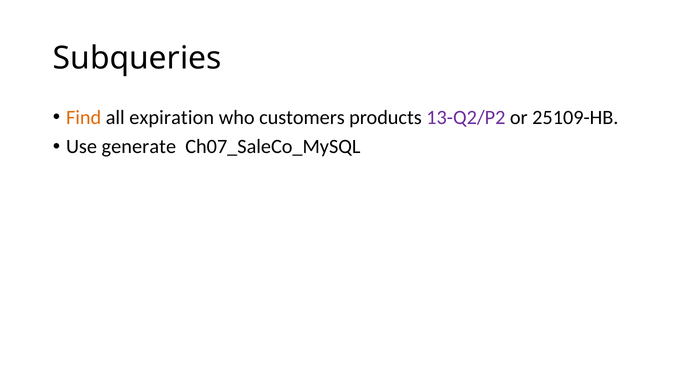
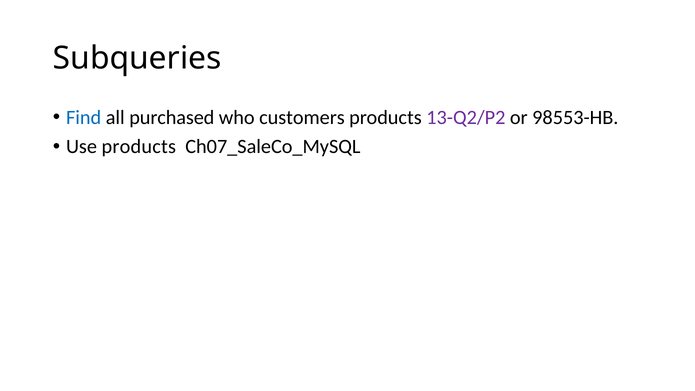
Find colour: orange -> blue (84, 117)
expiration: expiration -> purchased (172, 117)
25109-HB: 25109-HB -> 98553-HB (575, 117)
Use generate: generate -> products (139, 147)
